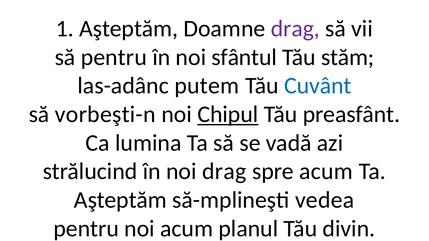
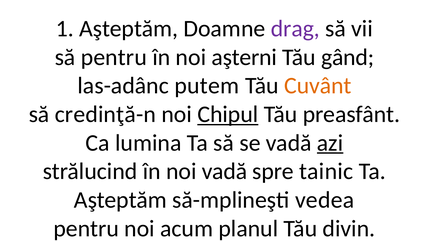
sfântul: sfântul -> aşterni (244, 57)
stăm: stăm -> gând (348, 57)
Cuvânt colour: blue -> orange (318, 86)
vorbeşti-n: vorbeşti-n -> credinţă-n (105, 114)
azi underline: none -> present (330, 143)
noi drag: drag -> vadă (224, 172)
spre acum: acum -> tainic (326, 172)
